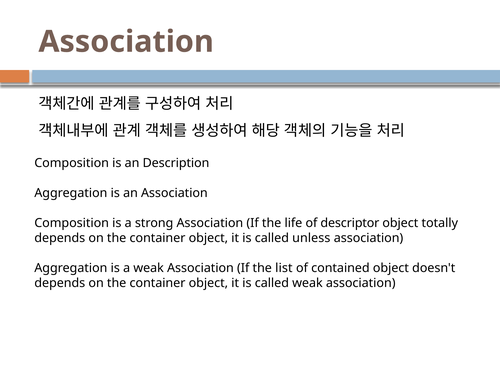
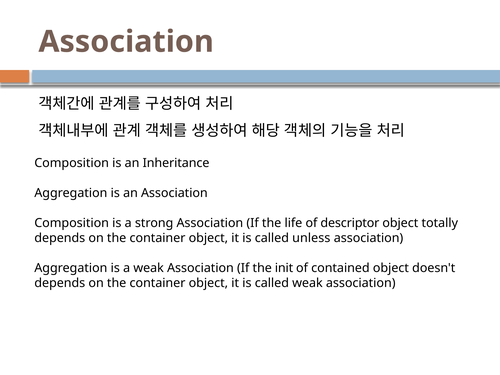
Description: Description -> Inheritance (176, 163)
list: list -> init (284, 268)
